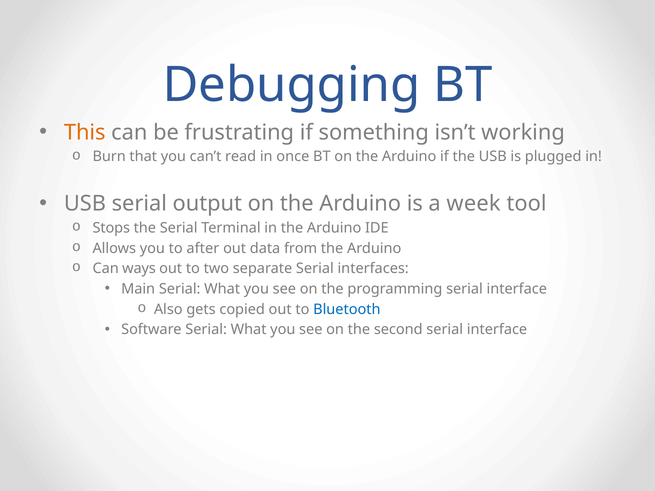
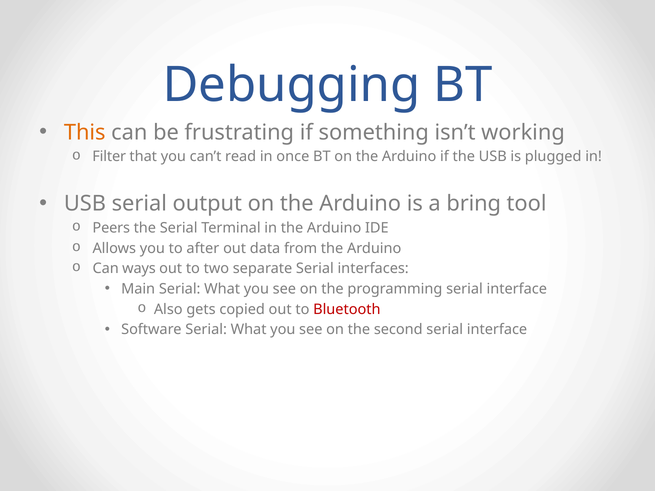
Burn: Burn -> Filter (109, 157)
week: week -> bring (474, 204)
Stops: Stops -> Peers (111, 228)
Bluetooth colour: blue -> red (347, 309)
